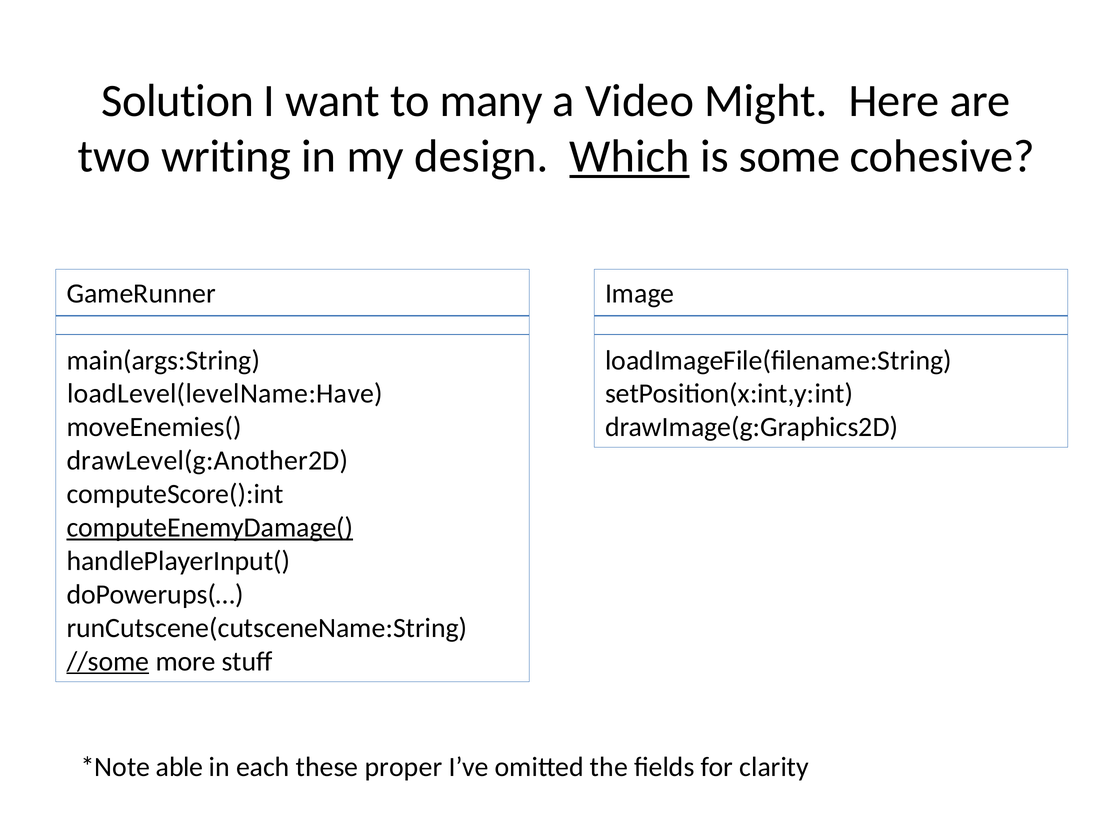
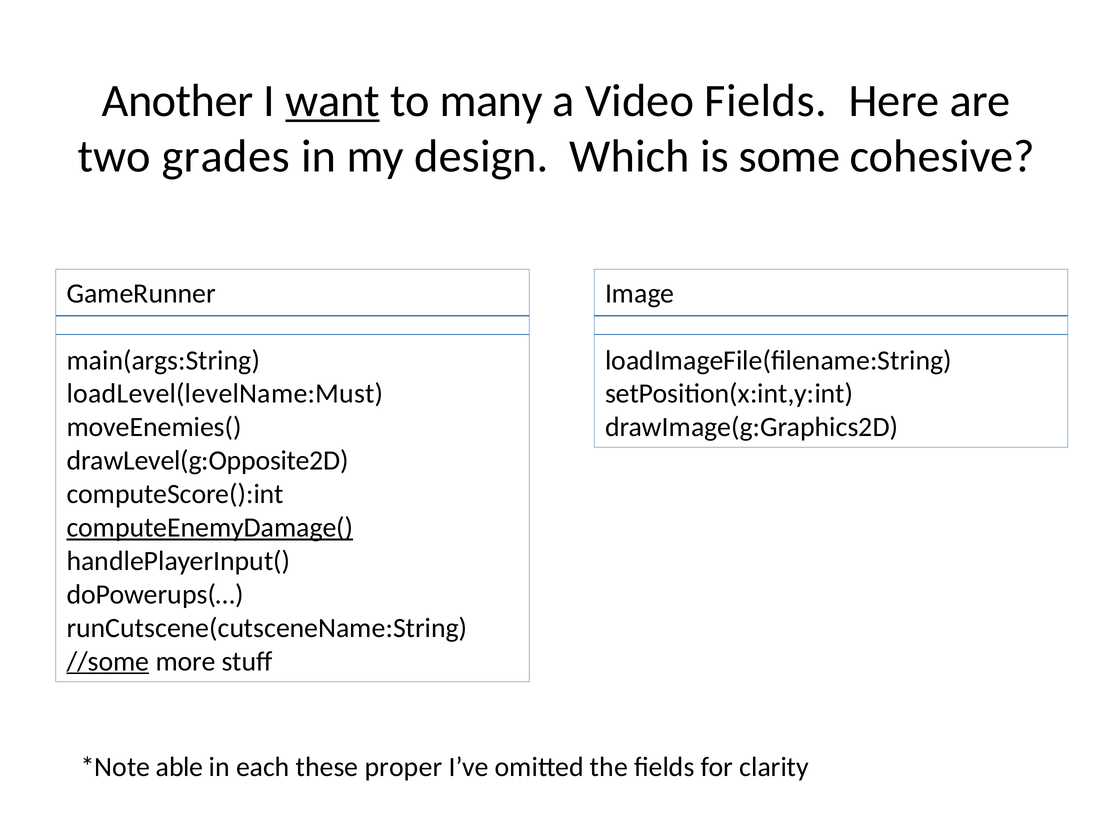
Solution: Solution -> Another (178, 101)
want underline: none -> present (333, 101)
Video Might: Might -> Fields (766, 101)
writing: writing -> grades (226, 156)
Which underline: present -> none (629, 156)
loadLevel(levelName:Have: loadLevel(levelName:Have -> loadLevel(levelName:Must (225, 394)
drawLevel(g:Another2D: drawLevel(g:Another2D -> drawLevel(g:Opposite2D (208, 460)
